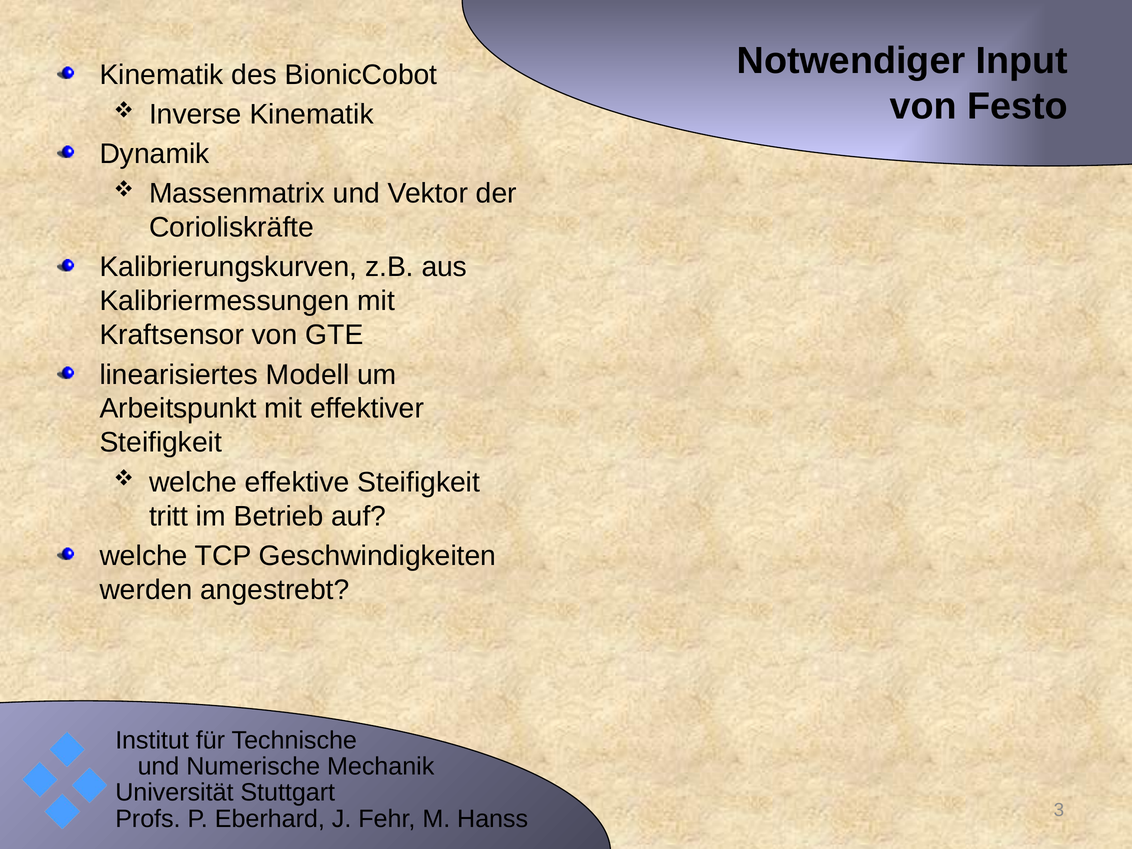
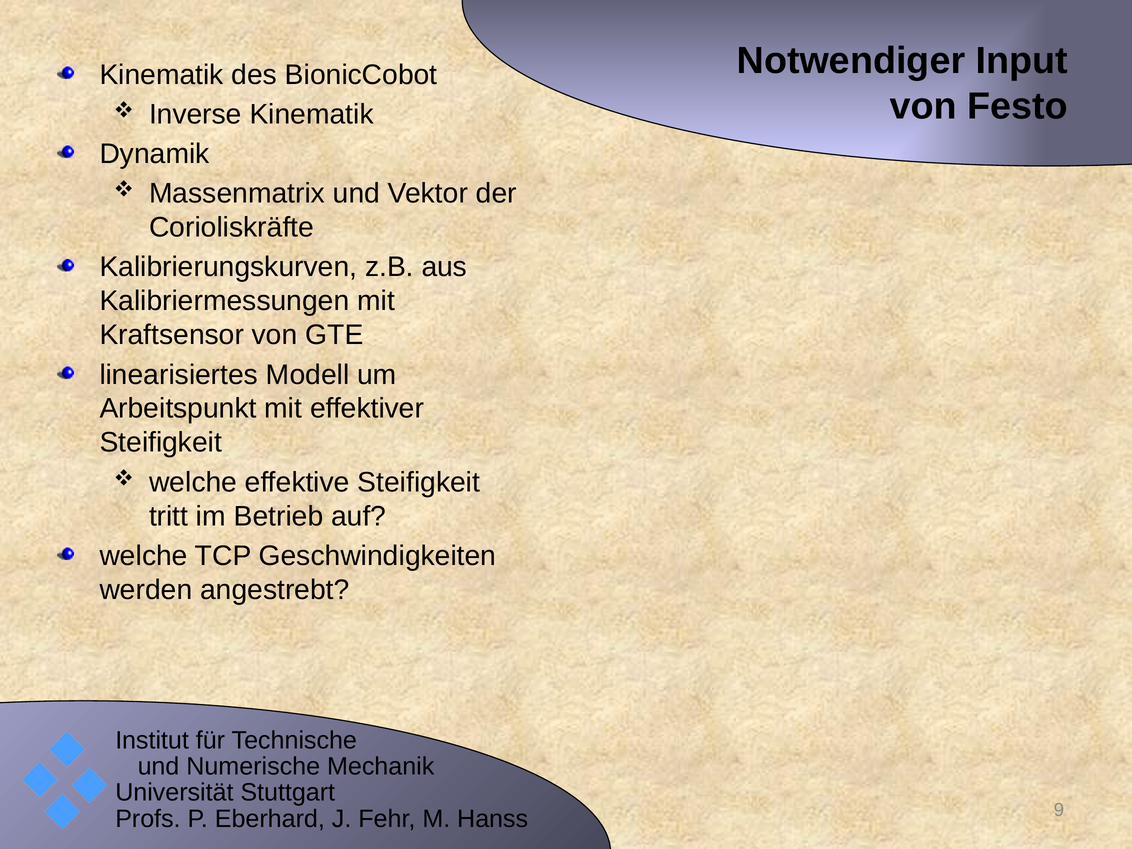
3: 3 -> 9 (1059, 810)
